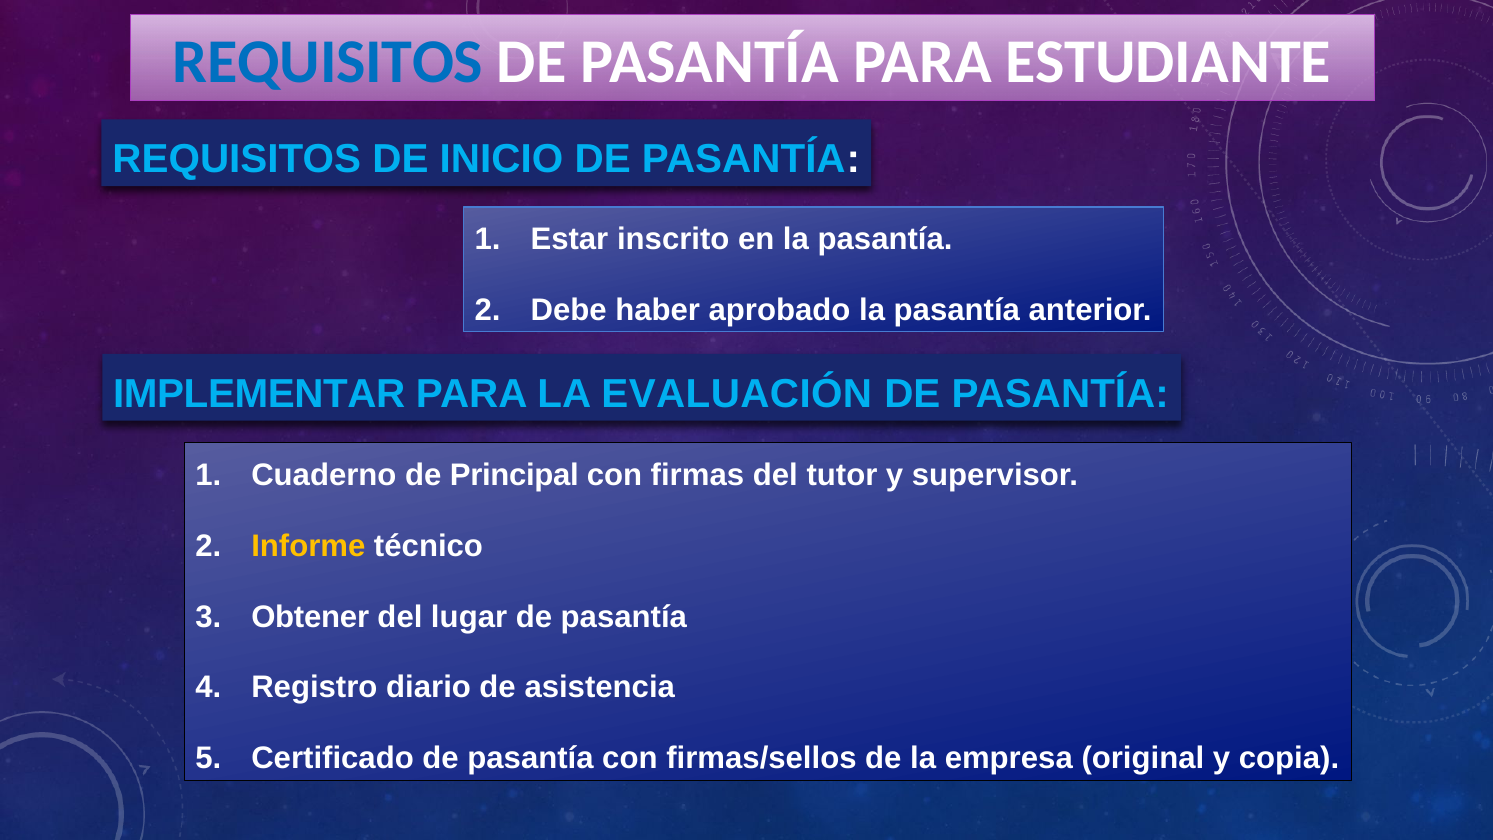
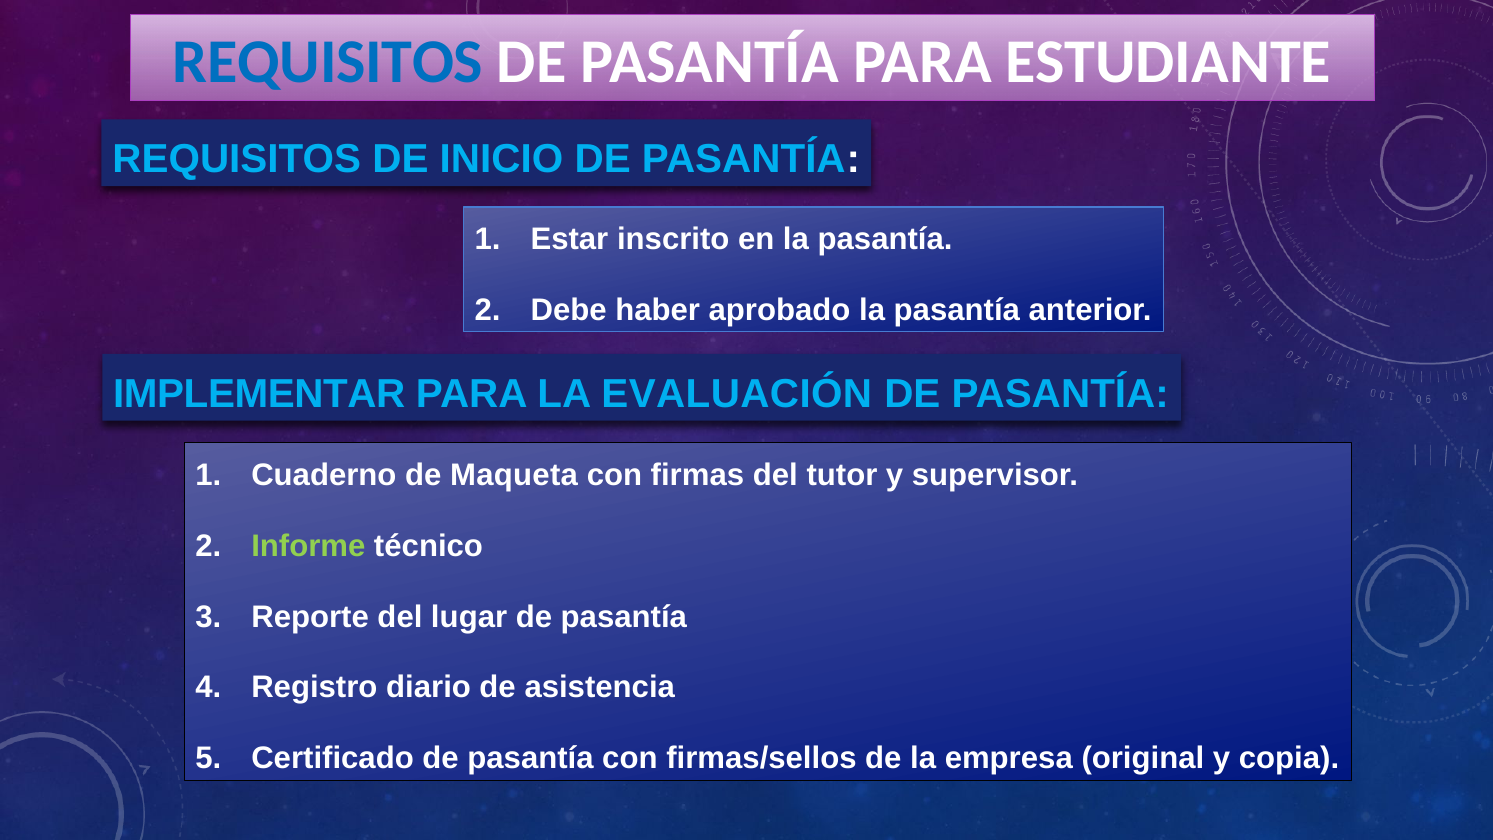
Principal: Principal -> Maqueta (514, 475)
Informe colour: yellow -> light green (308, 546)
Obtener: Obtener -> Reporte (310, 617)
